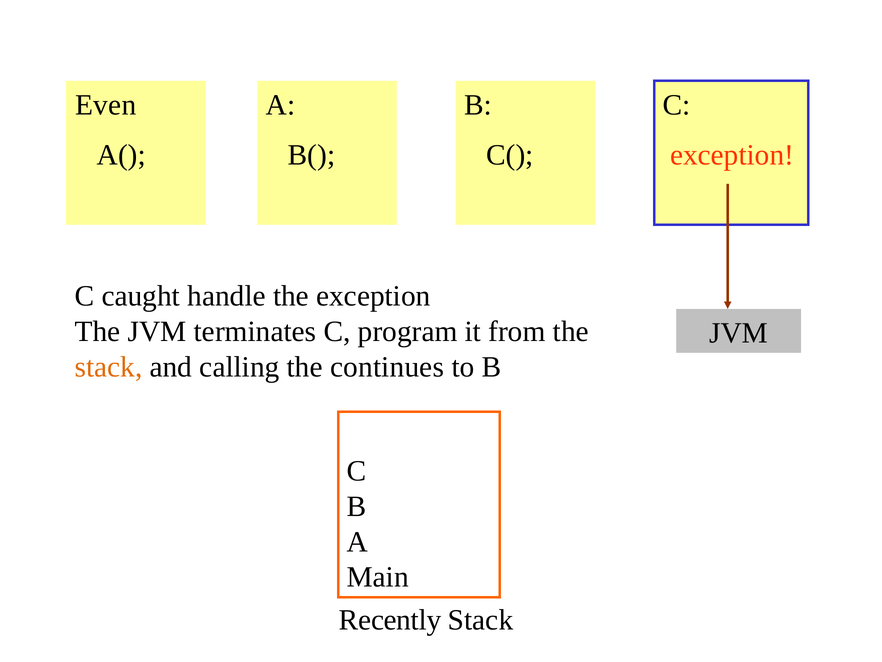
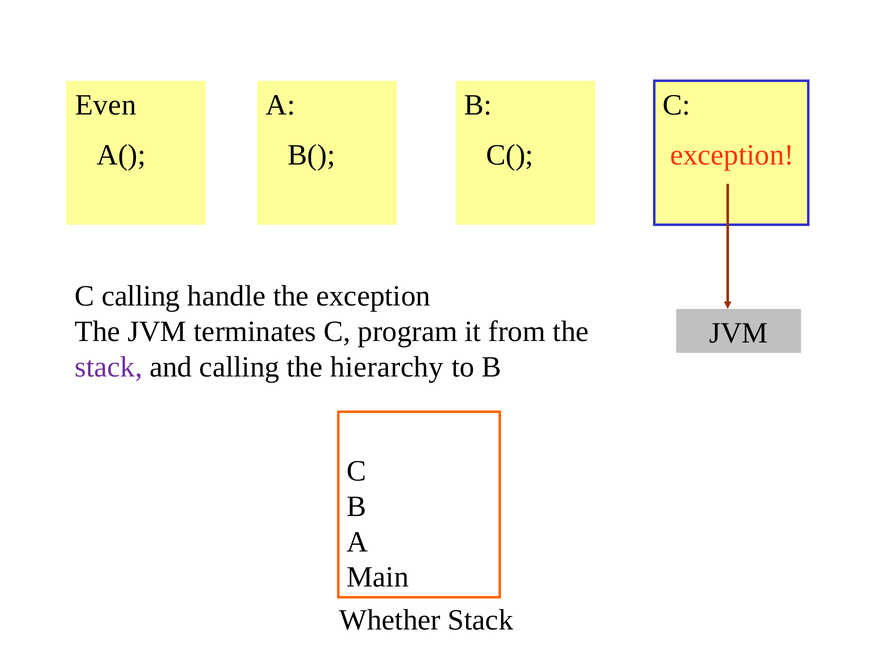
C caught: caught -> calling (141, 296)
stack colour: orange -> purple (109, 367)
continues: continues -> hierarchy (387, 367)
Recently: Recently -> Whether (390, 619)
